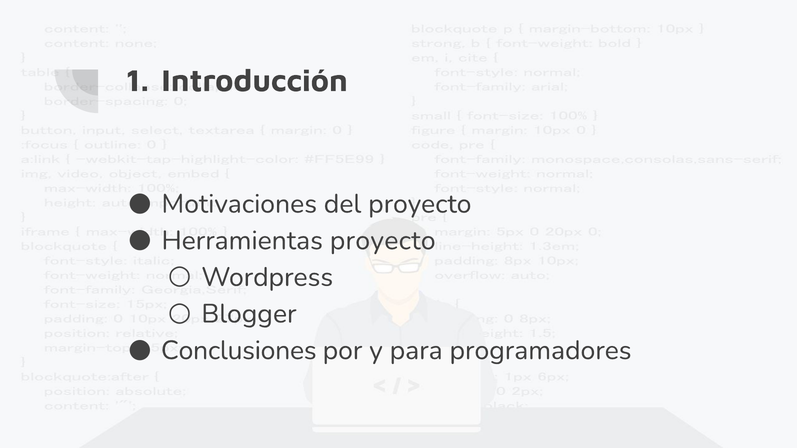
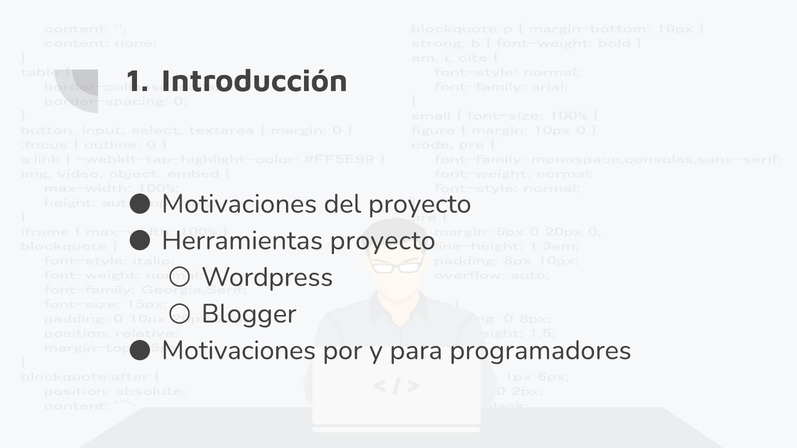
Conclusiones: Conclusiones -> Motivaciones (239, 351)
